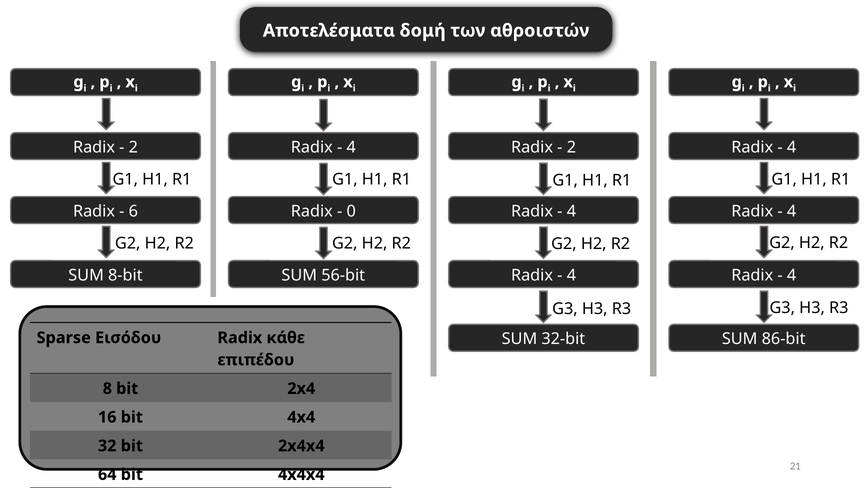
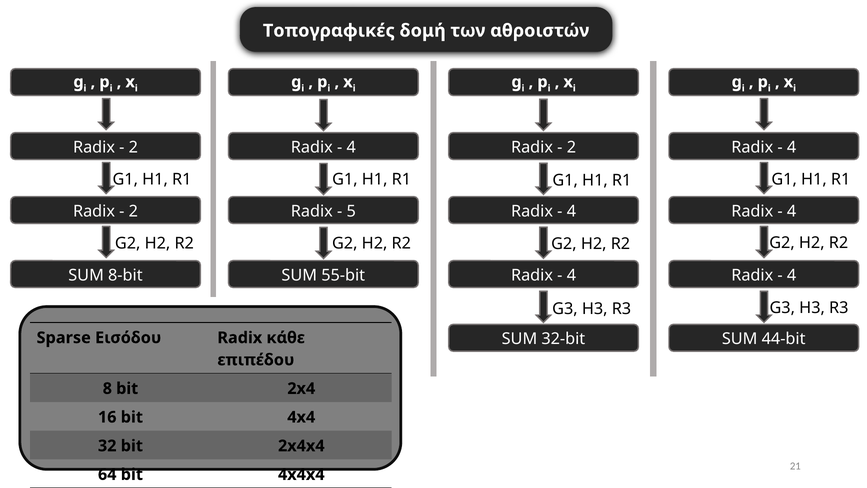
Αποτελέσματα: Αποτελέσματα -> Τοπογραφικές (329, 31)
6: 6 -> 2 (133, 211)
0: 0 -> 5 (351, 211)
56-bit: 56-bit -> 55-bit (343, 275)
86-bit: 86-bit -> 44-bit (784, 339)
